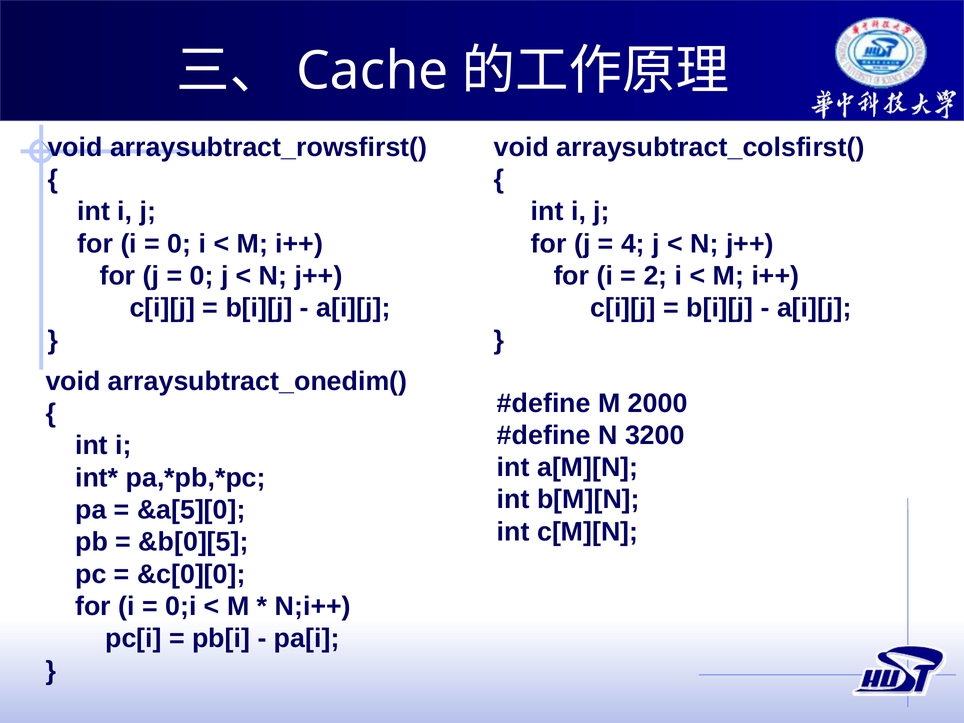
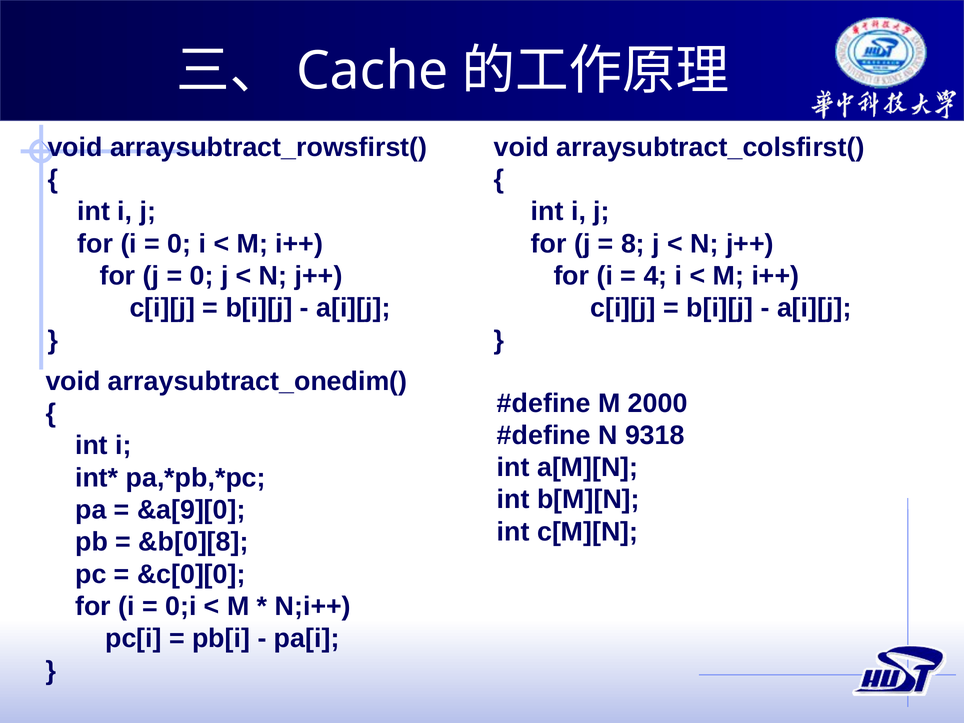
4: 4 -> 8 (633, 244)
2: 2 -> 4 (655, 276)
3200: 3200 -> 9318 (655, 435)
&a[5][0: &a[5][0 -> &a[9][0 (191, 510)
&b[0][5: &b[0][5 -> &b[0][8 (194, 542)
